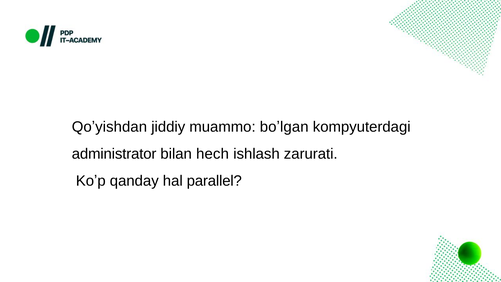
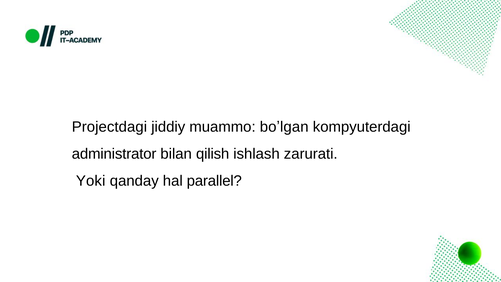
Qoʼyishdan: Qoʼyishdan -> Projectdagi (109, 127)
hech: hech -> qilish (213, 154)
Koʼp: Koʼp -> Yoki (91, 181)
